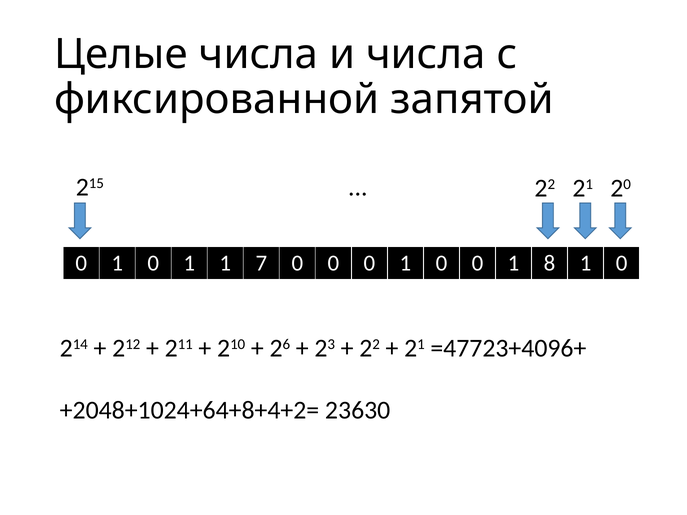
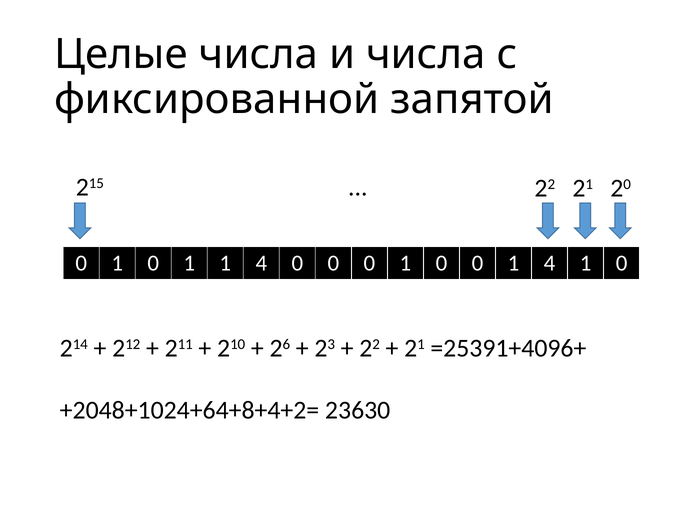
1 1 7: 7 -> 4 (261, 263)
0 1 8: 8 -> 4 (550, 263)
=47723+4096+: =47723+4096+ -> =25391+4096+ (508, 348)
